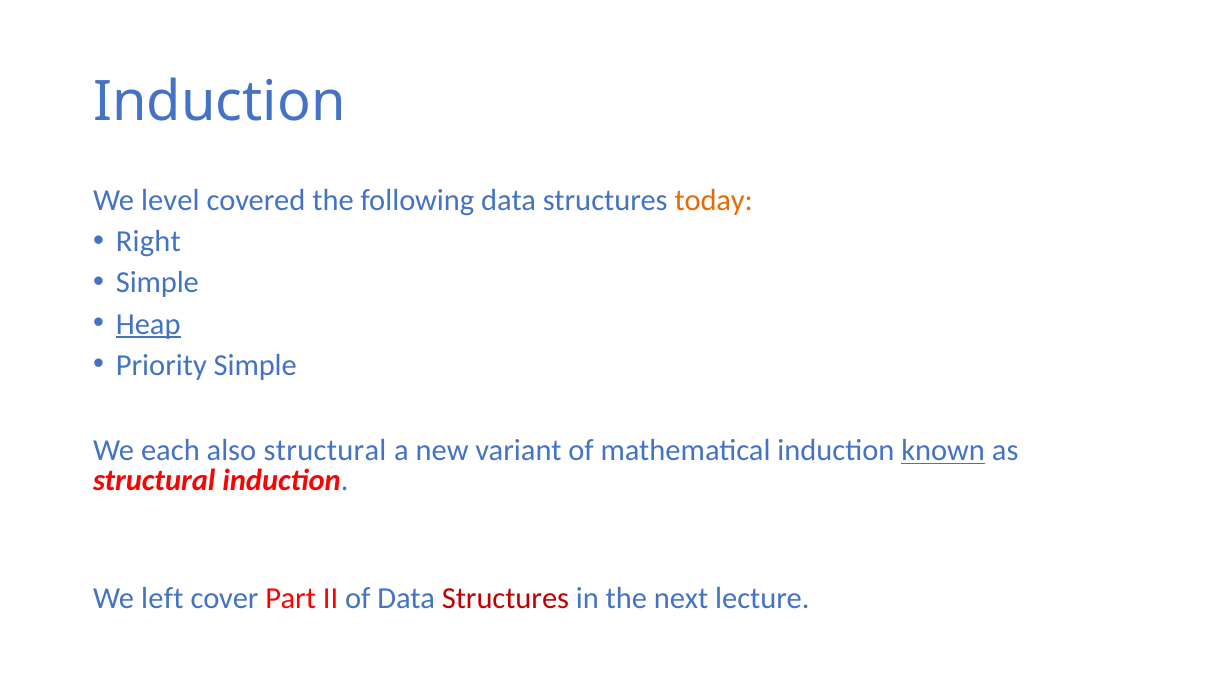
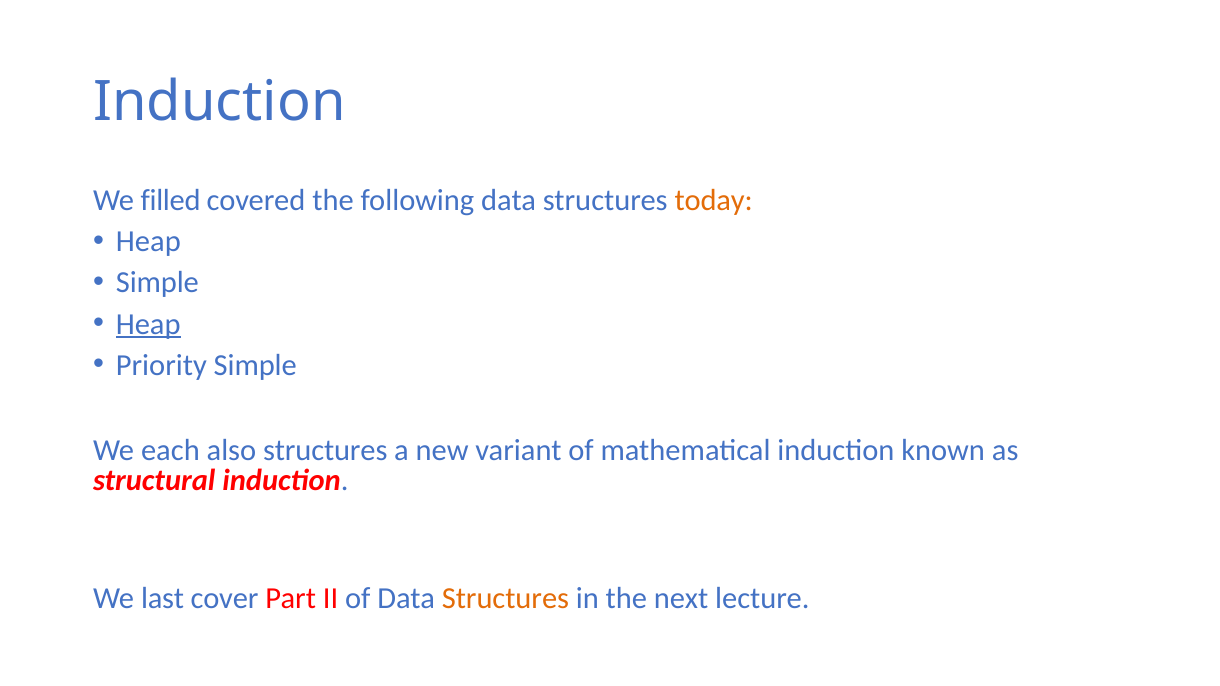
level: level -> filled (171, 201)
Right: Right -> Heap (148, 242)
also structural: structural -> structures (325, 451)
known underline: present -> none (943, 451)
left: left -> last (163, 599)
Structures colour: red -> orange (505, 599)
